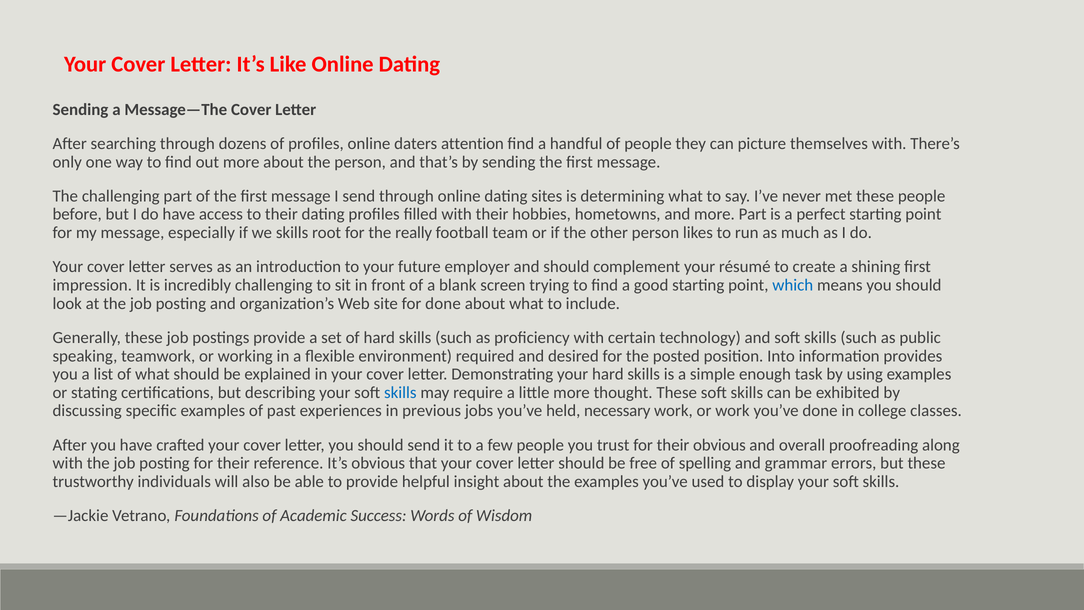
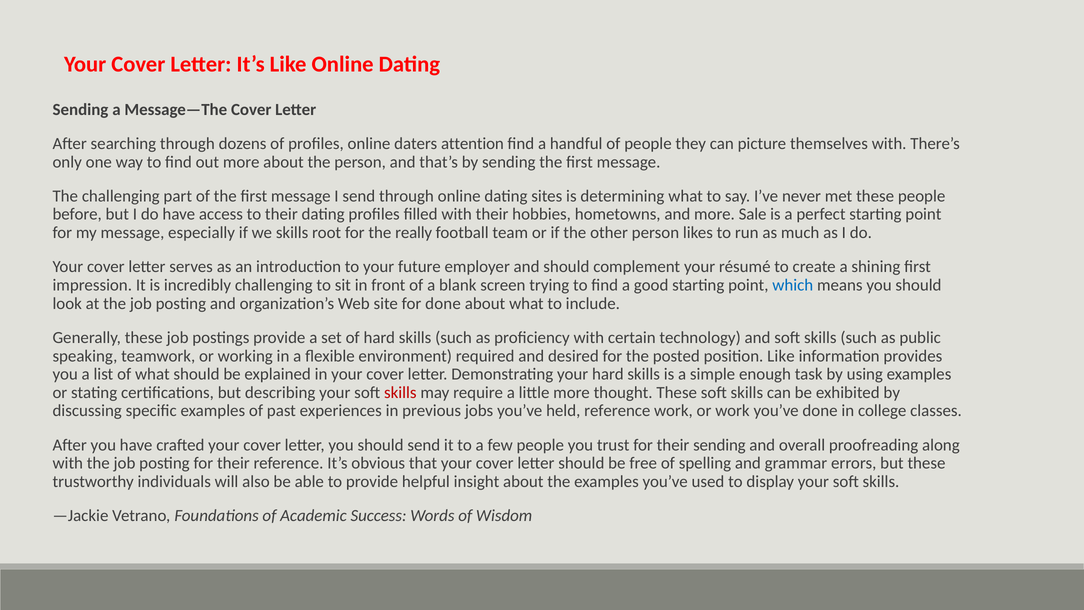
more Part: Part -> Sale (753, 214)
position Into: Into -> Like (781, 356)
skills colour: blue -> red (400, 392)
held necessary: necessary -> reference (617, 411)
their obvious: obvious -> sending (719, 445)
